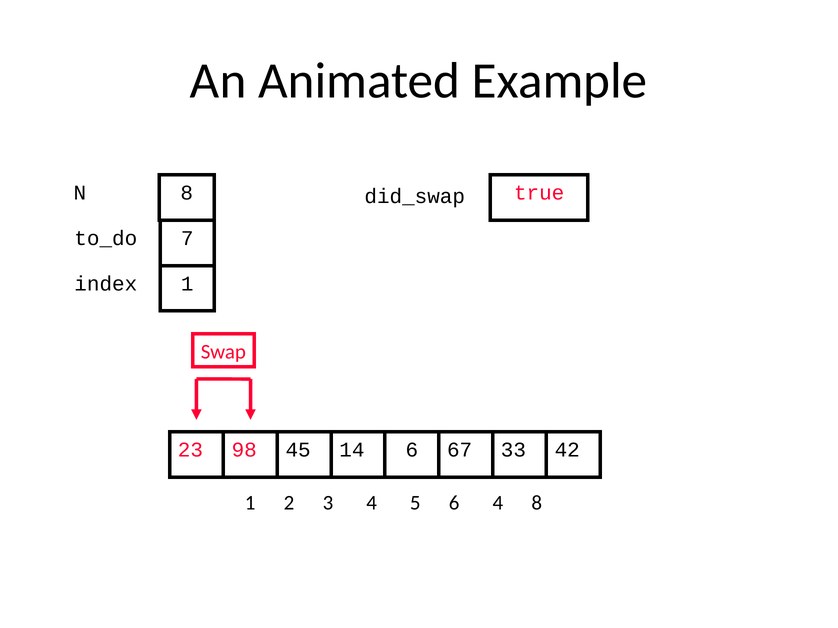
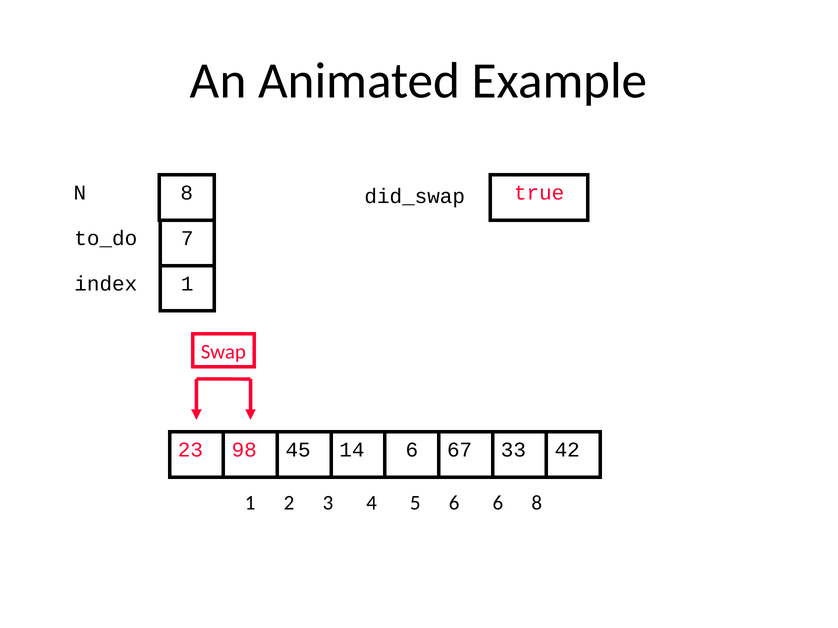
6 4: 4 -> 6 (498, 503)
